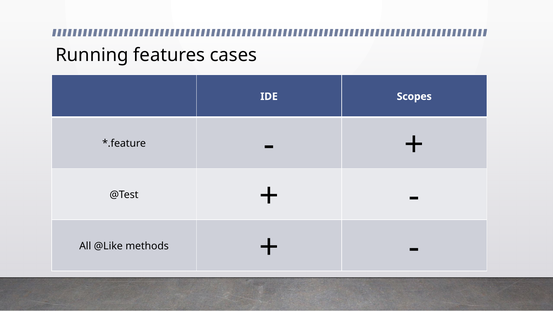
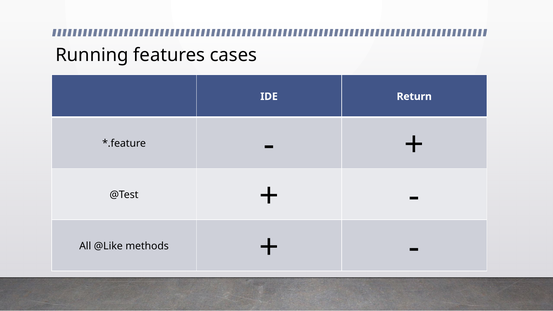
Scopes: Scopes -> Return (414, 97)
